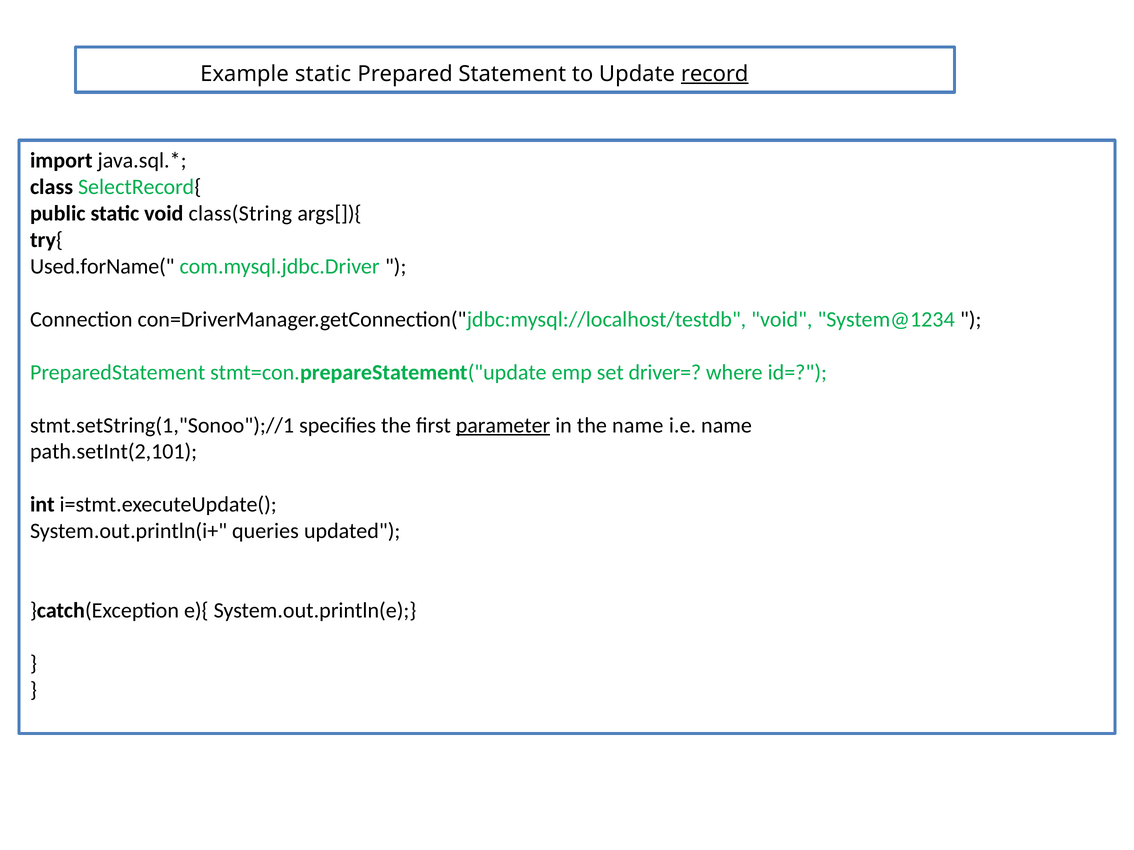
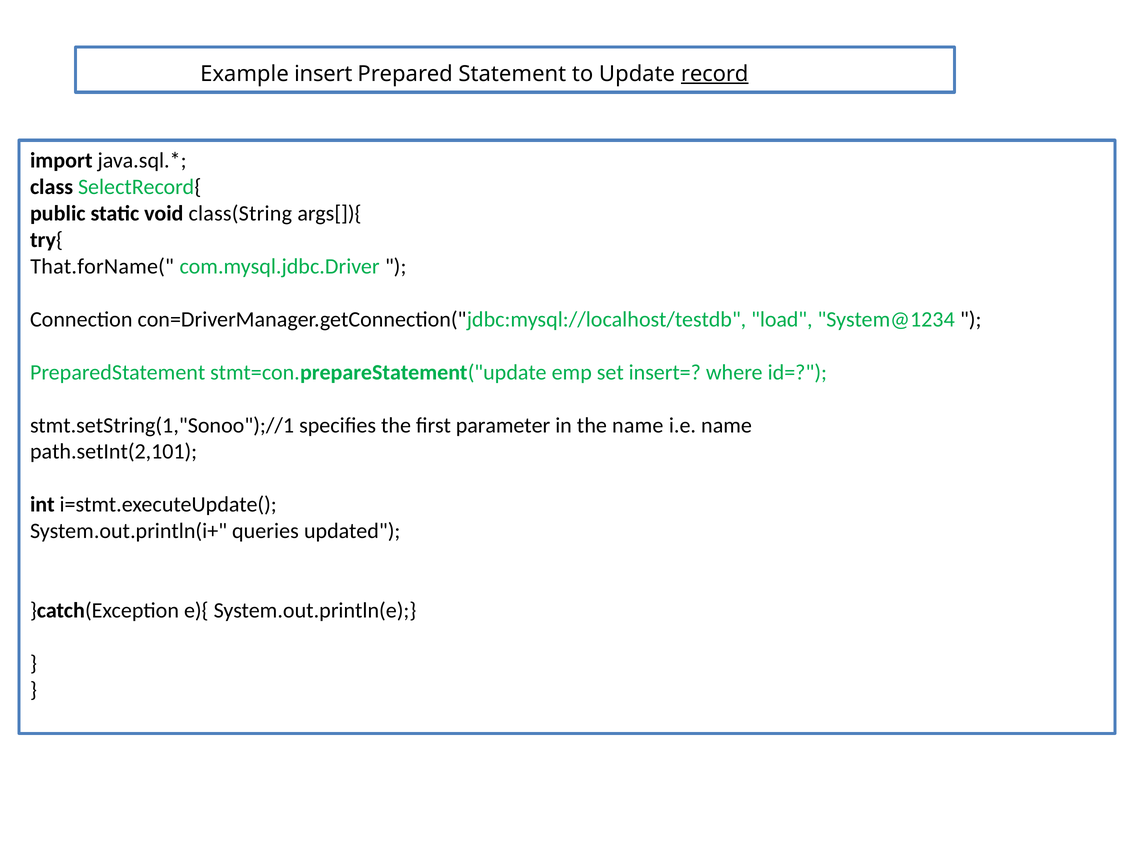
Example static: static -> insert (323, 74)
Used.forName(: Used.forName( -> That.forName( (102, 267)
con=DriverManager.getConnection("jdbc:mysql://localhost/testdb void: void -> load (782, 320)
driver=: driver= -> insert= (665, 373)
parameter underline: present -> none (503, 426)
